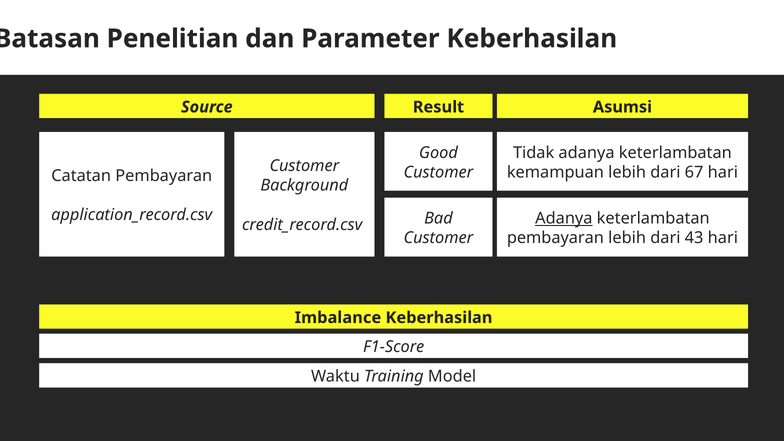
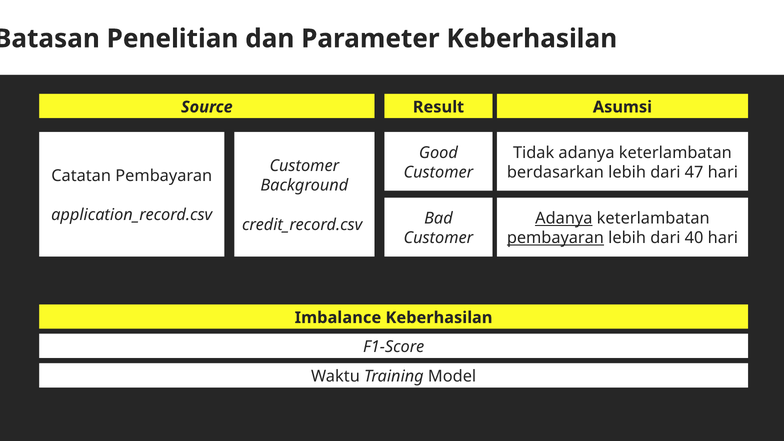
kemampuan: kemampuan -> berdasarkan (555, 172)
67: 67 -> 47 (694, 172)
pembayaran underline: none -> present (555, 238)
43: 43 -> 40 (694, 238)
